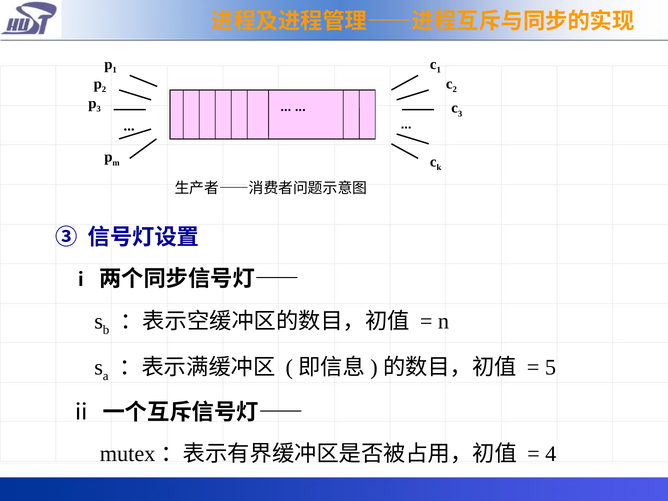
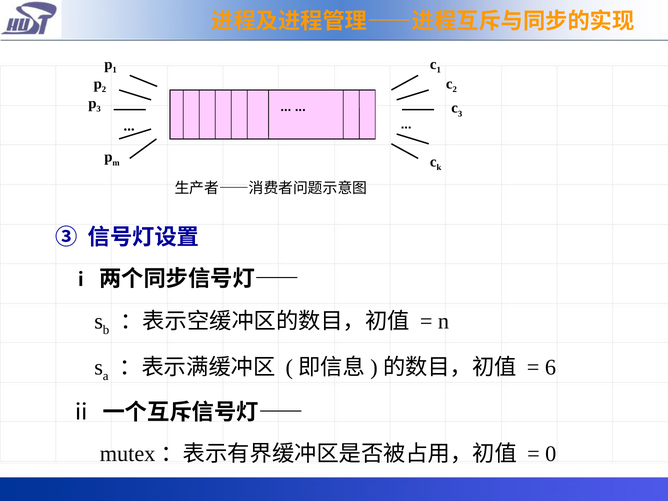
5: 5 -> 6 (550, 368)
4: 4 -> 0 (551, 454)
